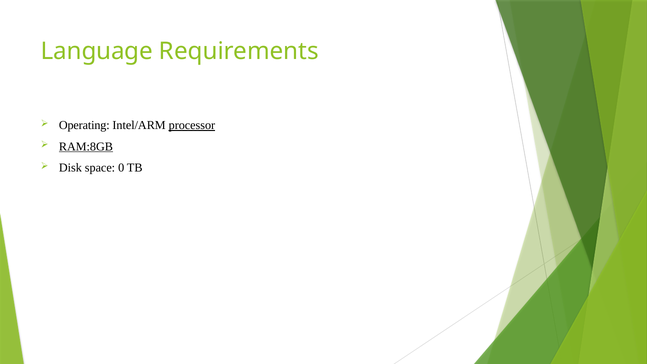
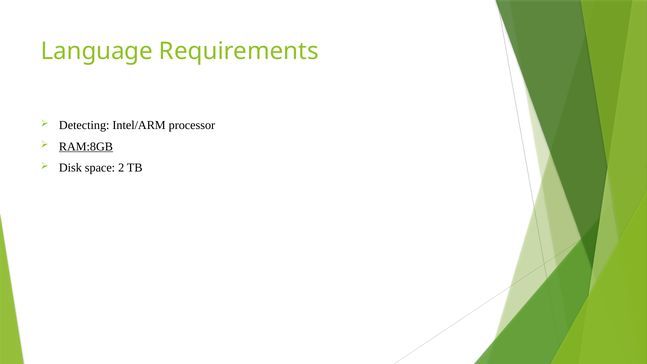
Operating: Operating -> Detecting (84, 125)
processor underline: present -> none (192, 125)
0: 0 -> 2 (121, 168)
